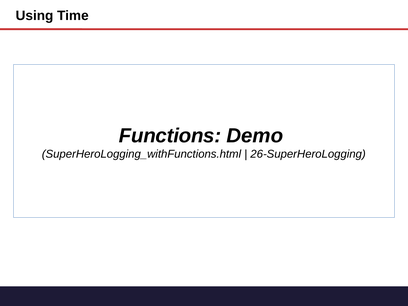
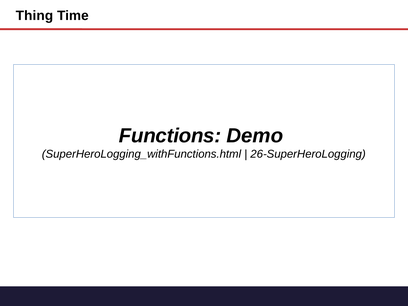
Using: Using -> Thing (34, 16)
